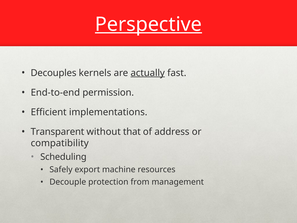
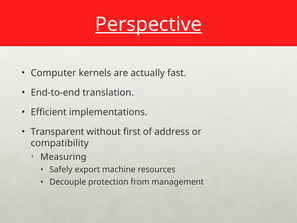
Decouples: Decouples -> Computer (53, 73)
actually underline: present -> none (148, 73)
permission: permission -> translation (108, 92)
that: that -> first (132, 132)
Scheduling: Scheduling -> Measuring (63, 157)
